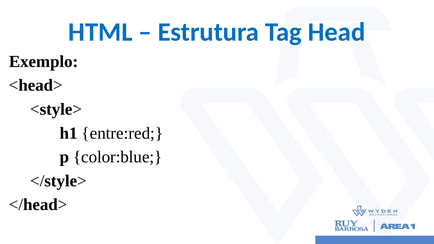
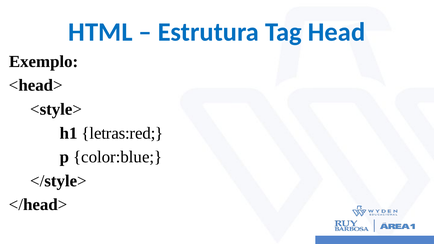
entre:red: entre:red -> letras:red (122, 133)
